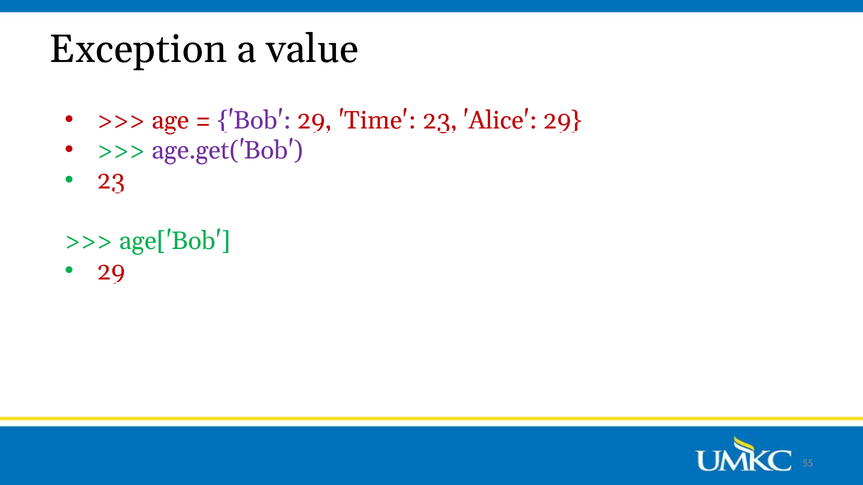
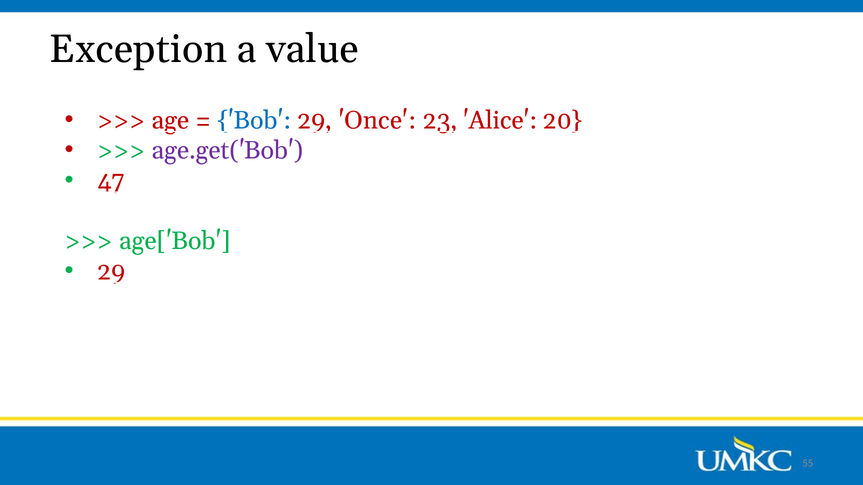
Bob colour: purple -> blue (254, 120)
Time: Time -> Once (377, 120)
Alice 29: 29 -> 20 (563, 120)
23: 23 -> 47 (111, 181)
